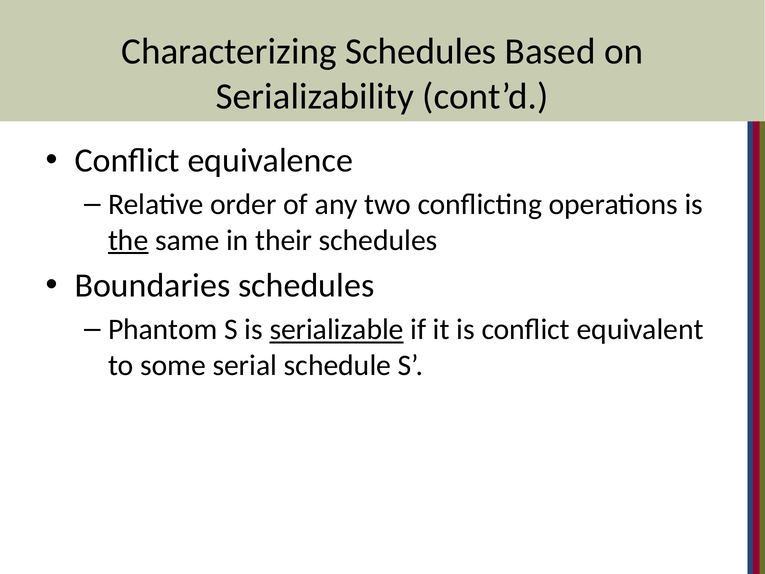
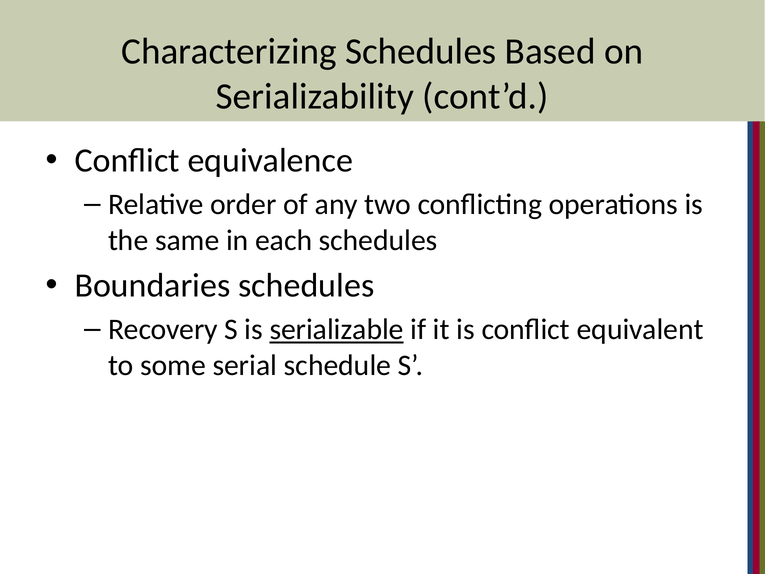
the underline: present -> none (128, 240)
their: their -> each (284, 240)
Phantom: Phantom -> Recovery (163, 329)
